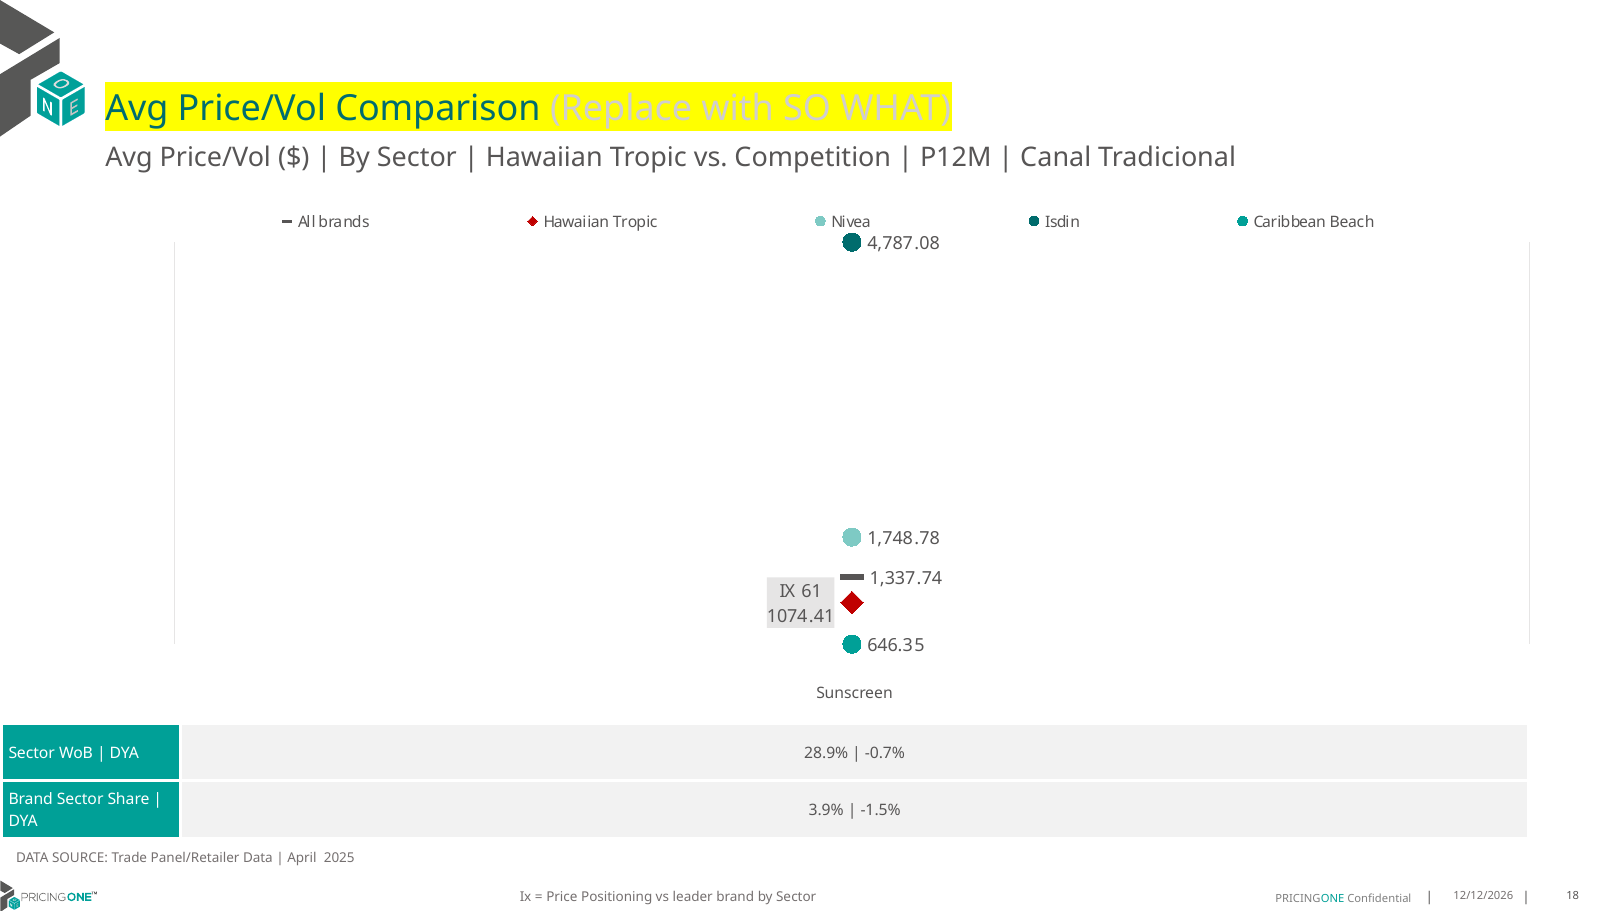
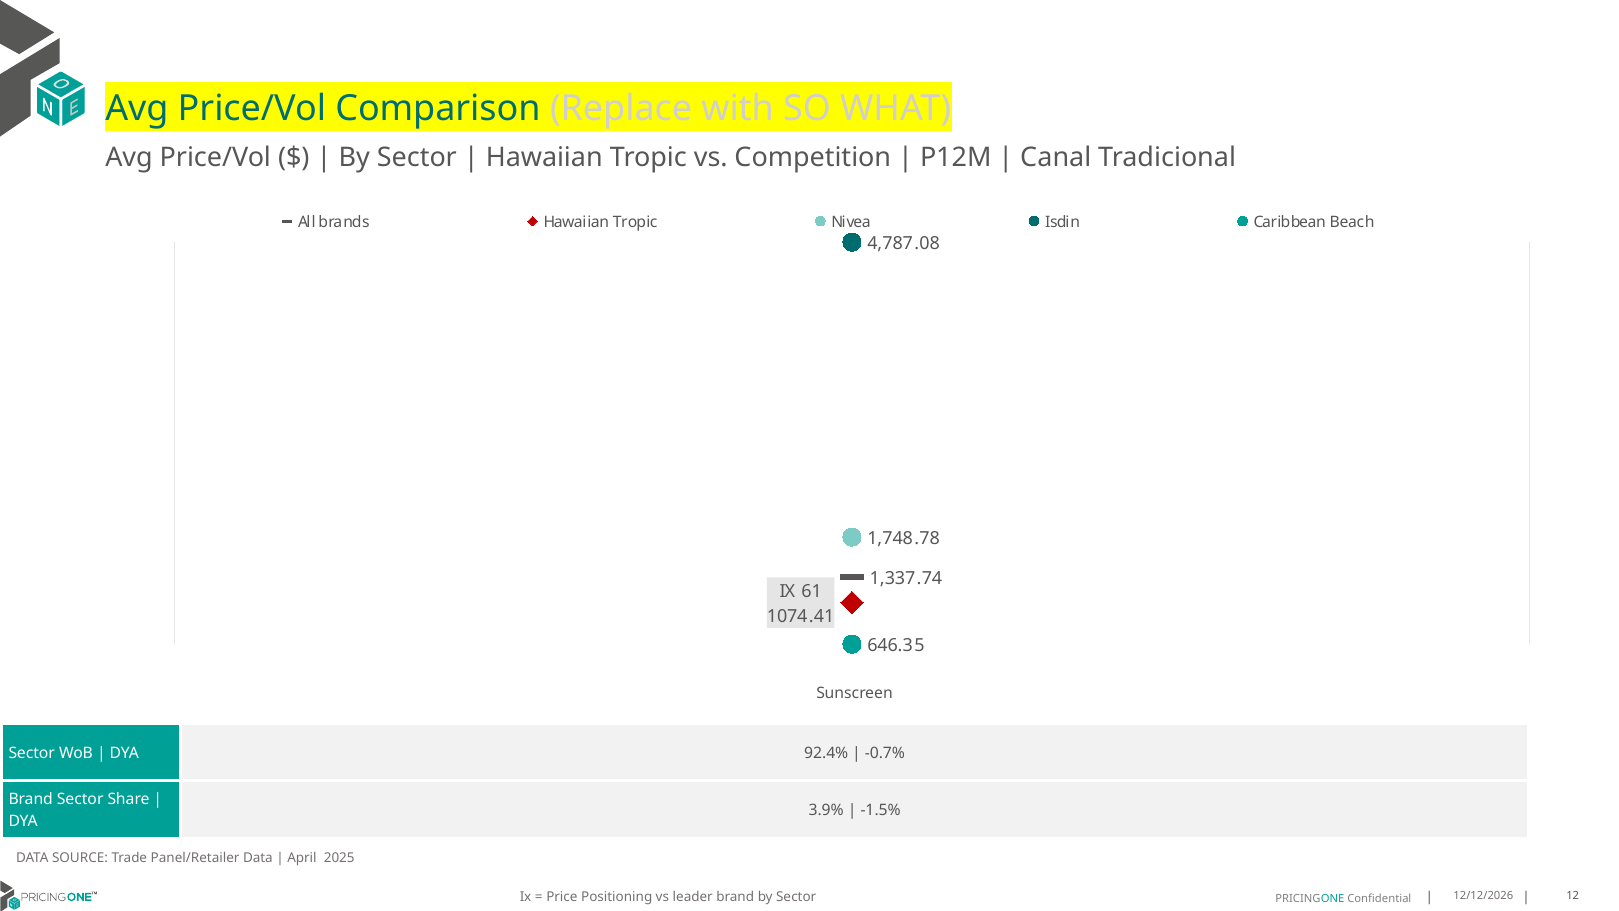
28.9%: 28.9% -> 92.4% (826, 753)
18: 18 -> 12 (1573, 895)
